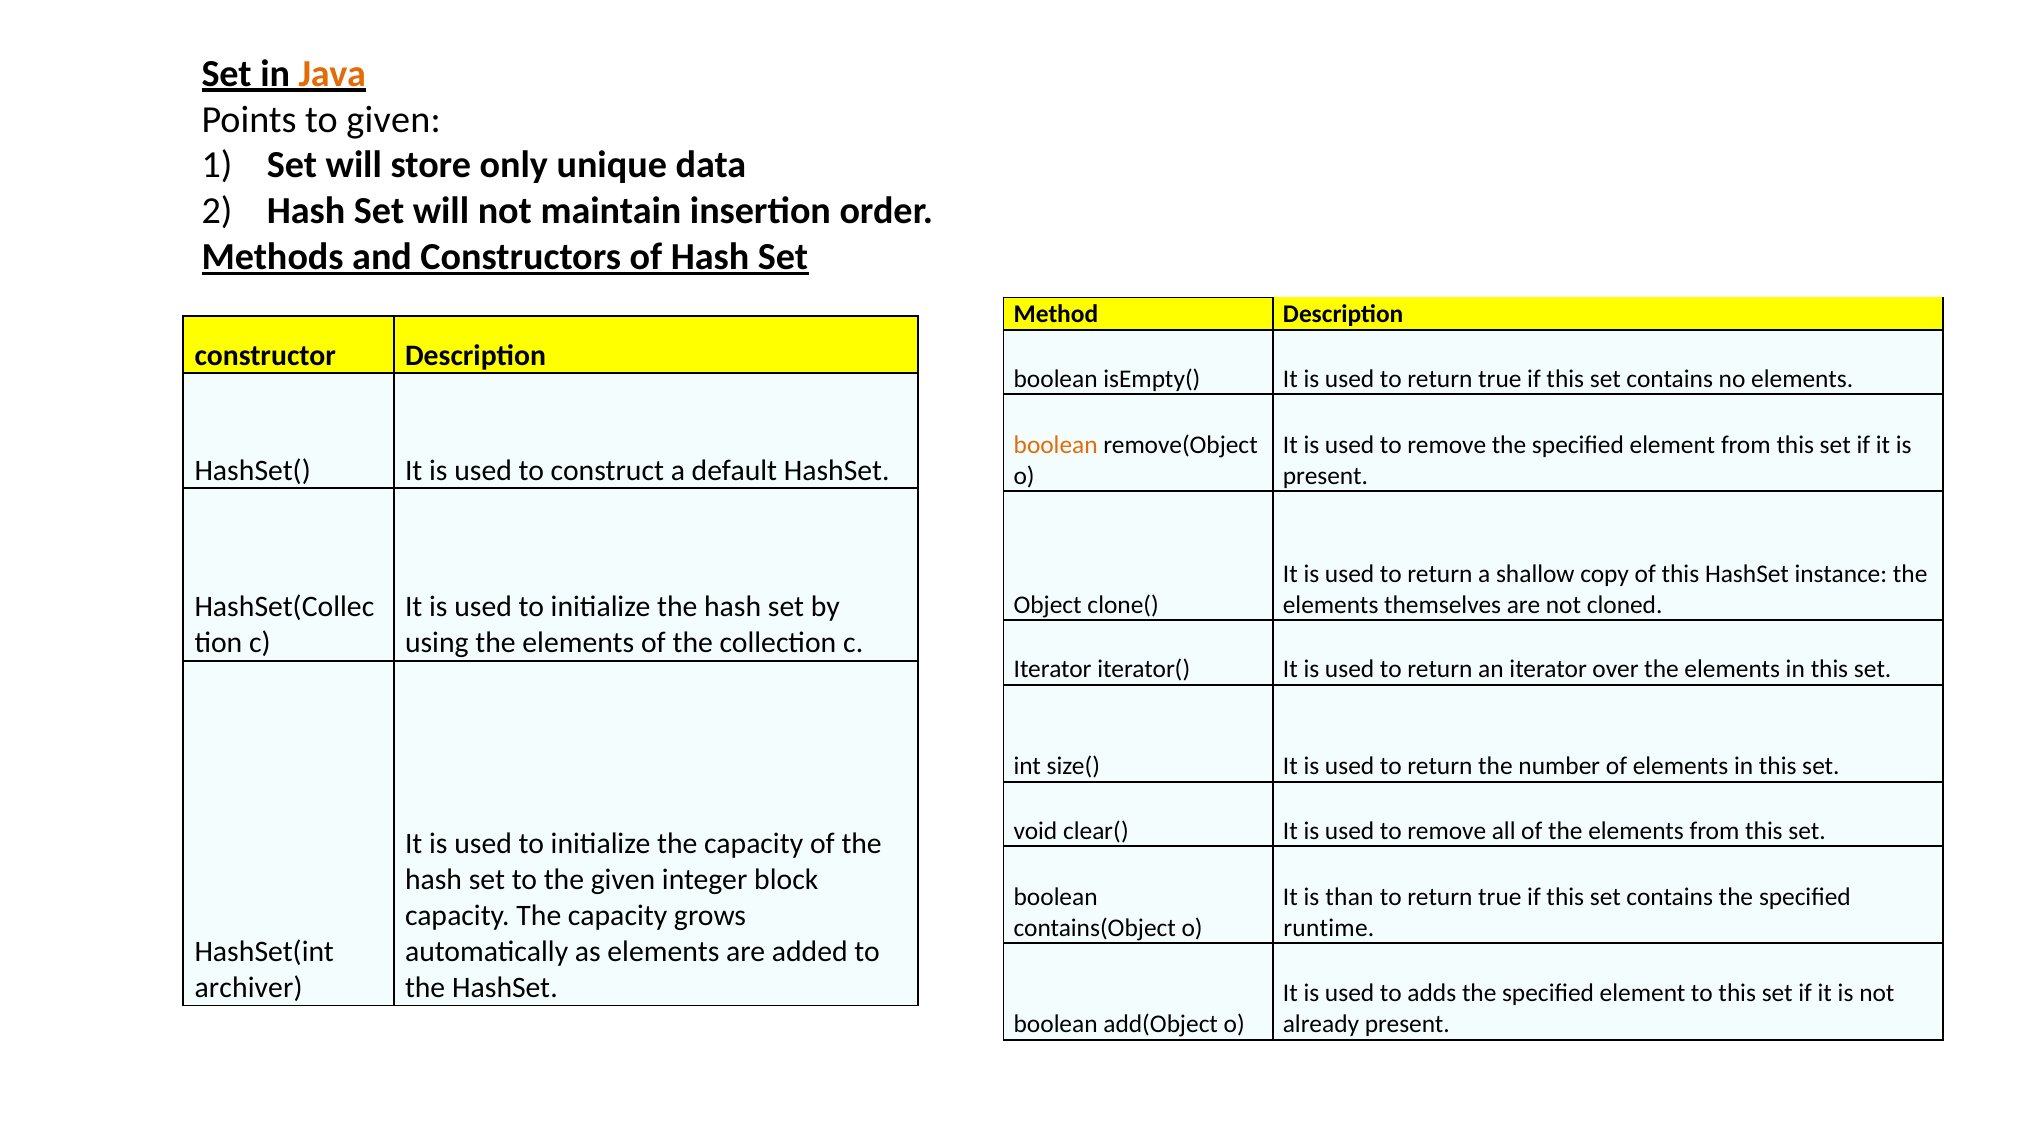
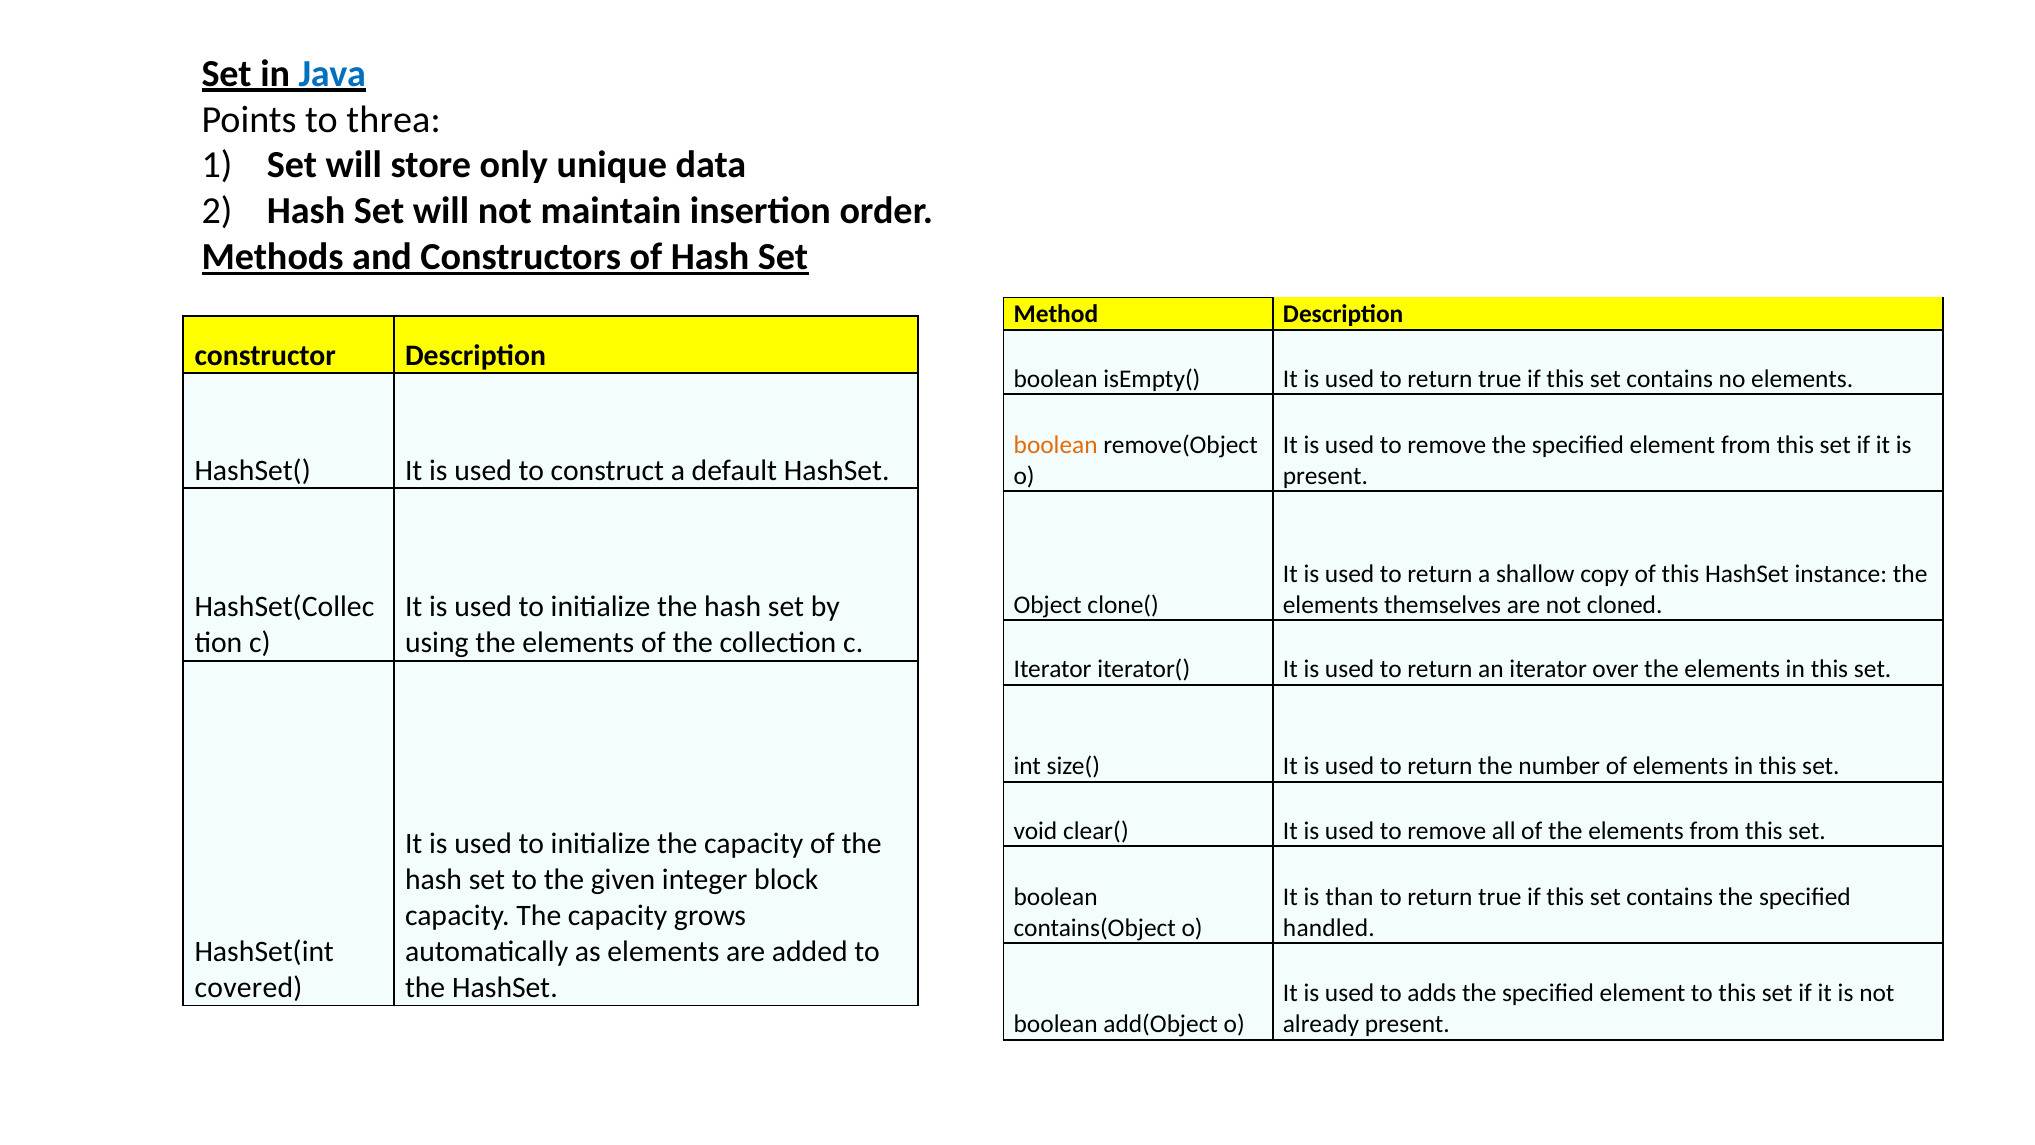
Java colour: orange -> blue (332, 74)
to given: given -> threa (394, 119)
runtime: runtime -> handled (1329, 927)
archiver: archiver -> covered (248, 988)
